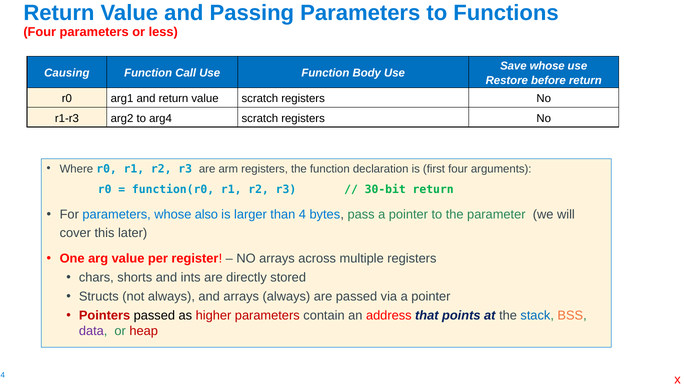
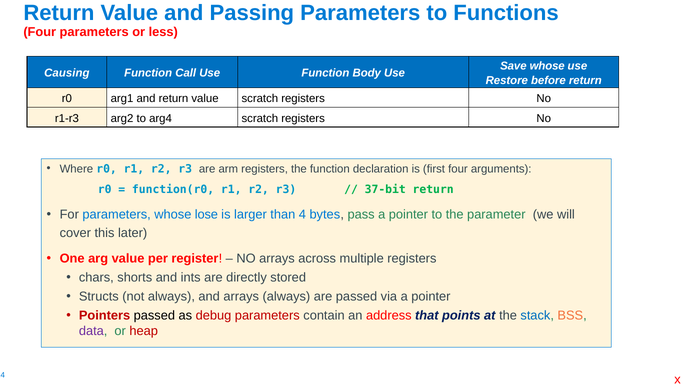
30-bit: 30-bit -> 37-bit (385, 190)
also: also -> lose (206, 214)
higher: higher -> debug (214, 315)
